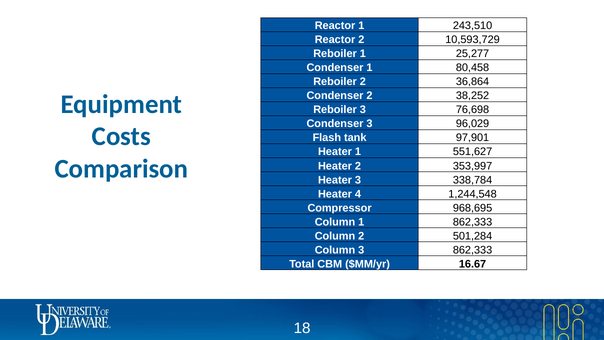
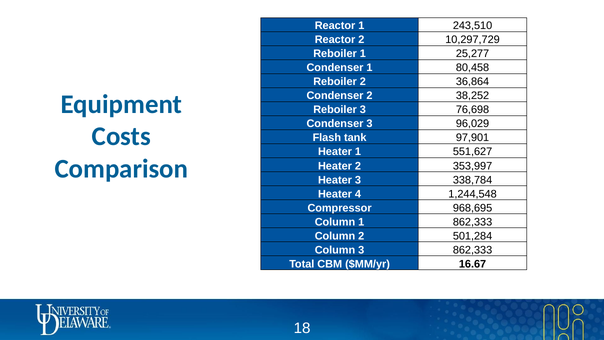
10,593,729: 10,593,729 -> 10,297,729 (473, 40)
